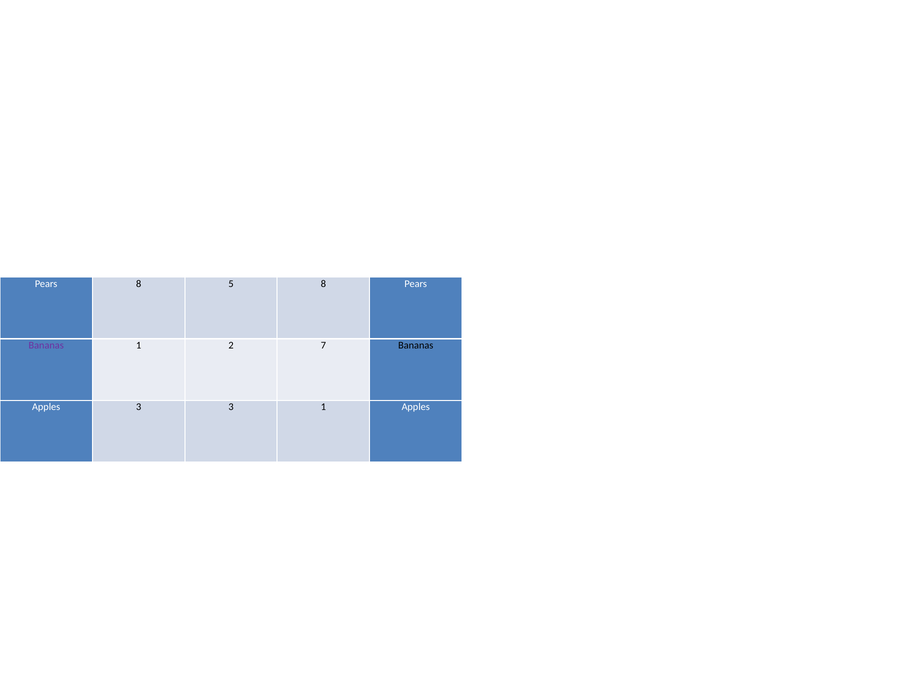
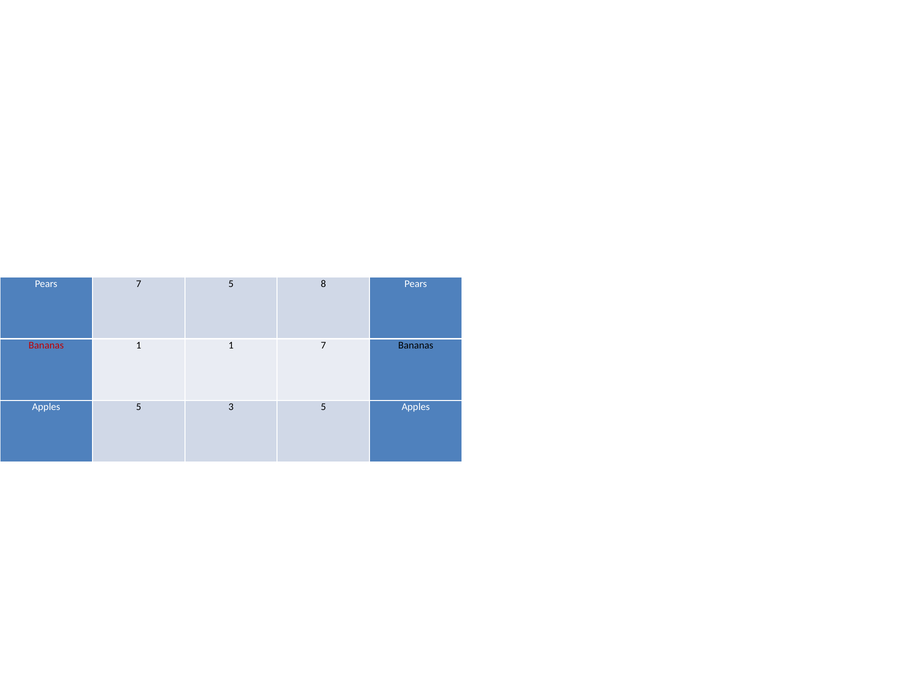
Pears 8: 8 -> 7 (139, 284)
Bananas colour: purple -> red (46, 345)
1 2: 2 -> 1 (231, 345)
Apples 3: 3 -> 5 (139, 407)
3 1: 1 -> 5 (323, 407)
